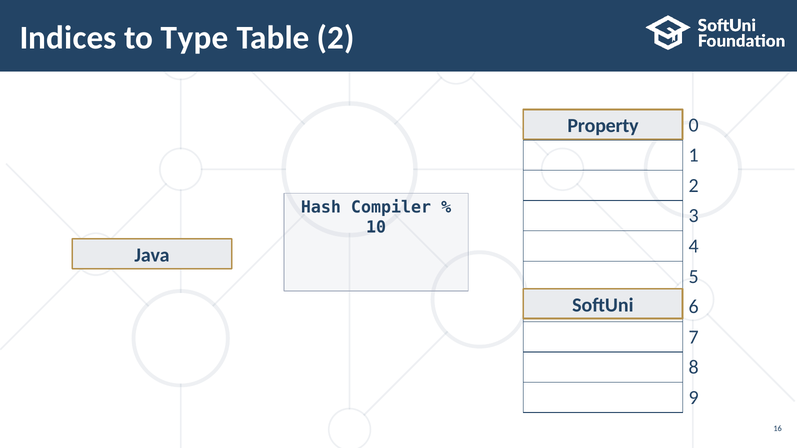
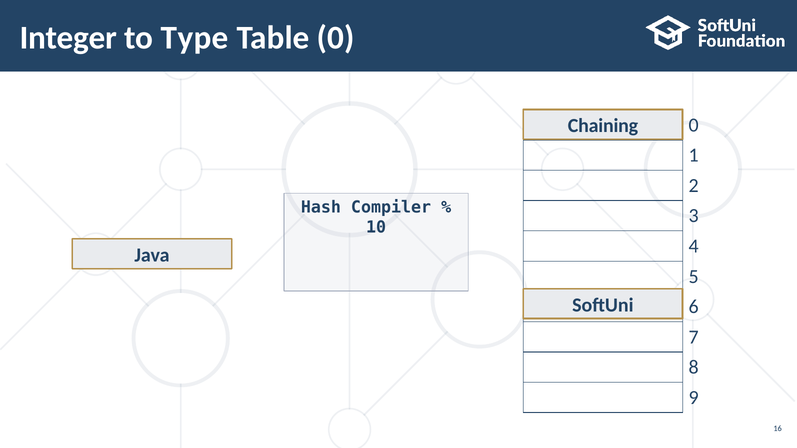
Indices: Indices -> Integer (68, 38)
Table 2: 2 -> 0 (336, 38)
Property: Property -> Chaining (603, 126)
